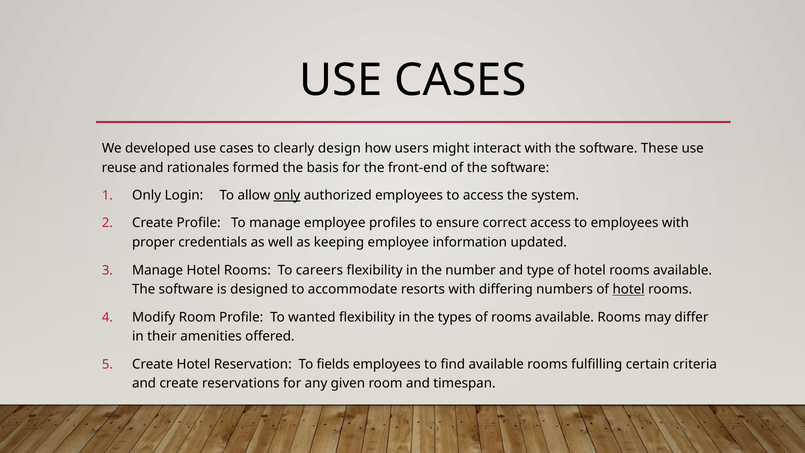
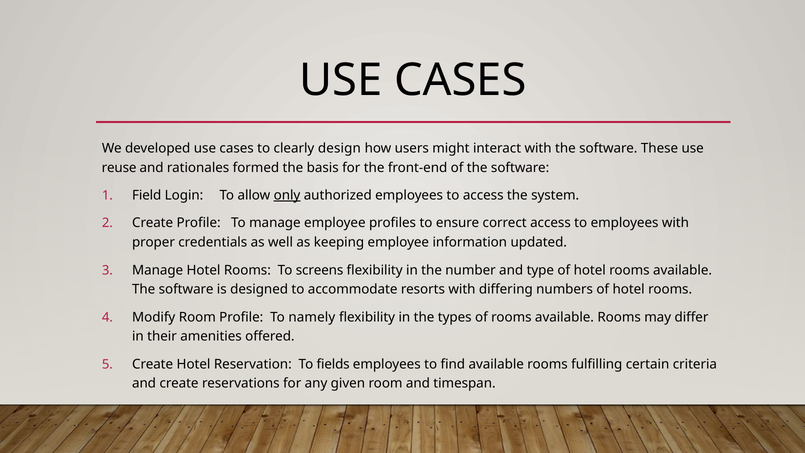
Only: Only -> Field (147, 195)
careers: careers -> screens (320, 270)
hotel underline: present -> none (629, 289)
wanted: wanted -> namely (312, 317)
